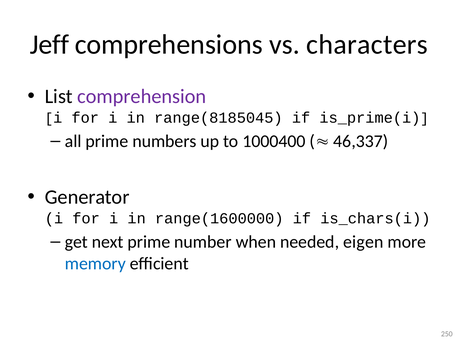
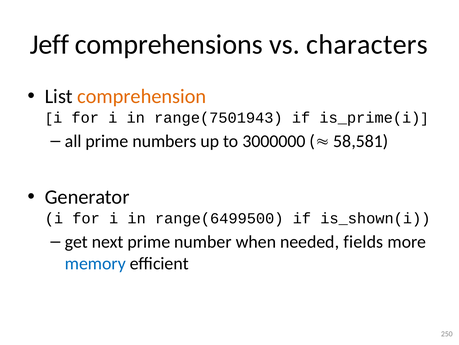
comprehension colour: purple -> orange (142, 96)
range(8185045: range(8185045 -> range(7501943 (218, 117)
1000400: 1000400 -> 3000000 (274, 141)
46,337: 46,337 -> 58,581 (361, 141)
range(1600000: range(1600000 -> range(6499500 (219, 218)
is_chars(i: is_chars(i -> is_shown(i (375, 218)
eigen: eigen -> fields (363, 241)
